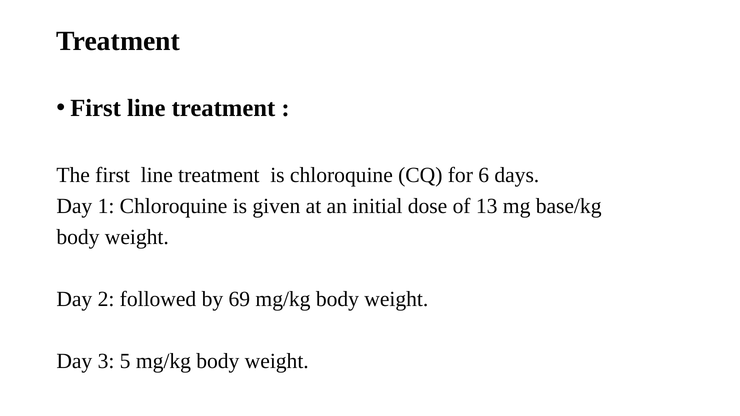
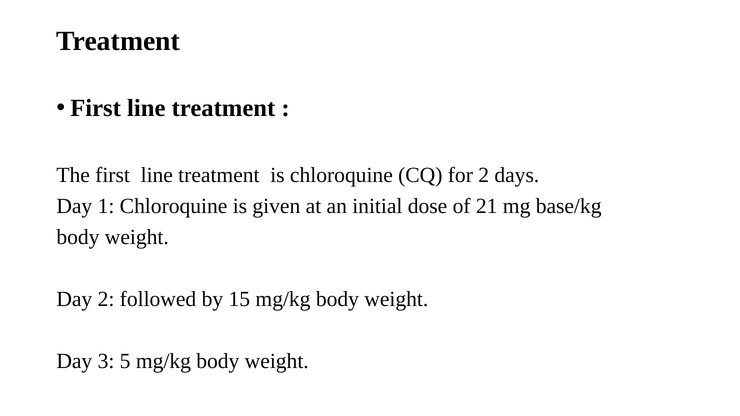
for 6: 6 -> 2 (484, 175)
13: 13 -> 21 (487, 206)
69: 69 -> 15 (239, 299)
